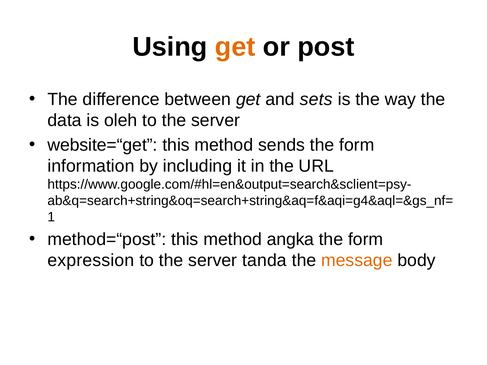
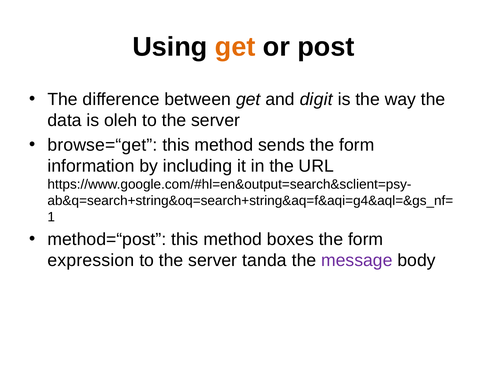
sets: sets -> digit (316, 99)
website=“get: website=“get -> browse=“get (102, 145)
angka: angka -> boxes (290, 240)
message colour: orange -> purple (357, 261)
